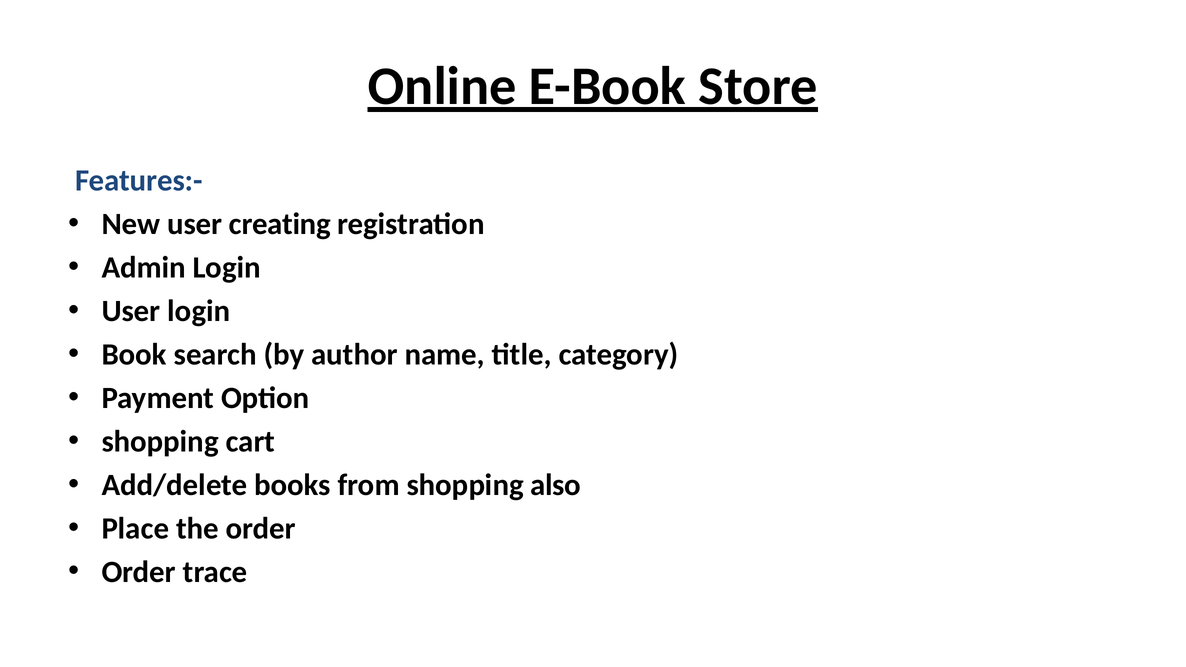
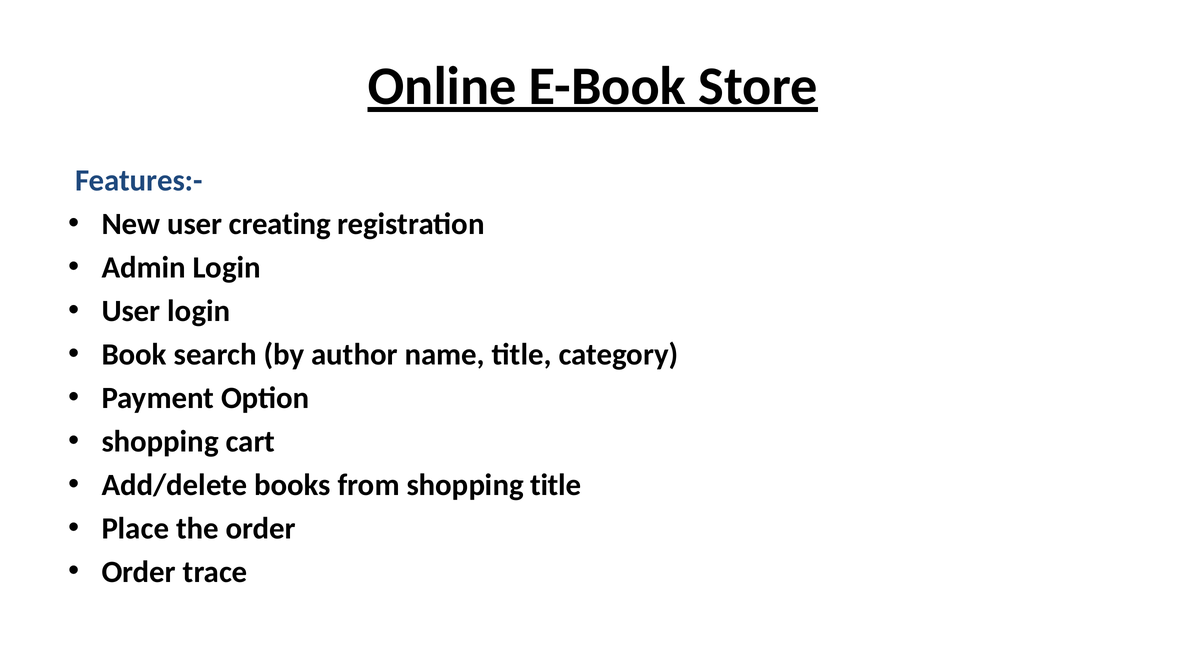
shopping also: also -> title (556, 485)
